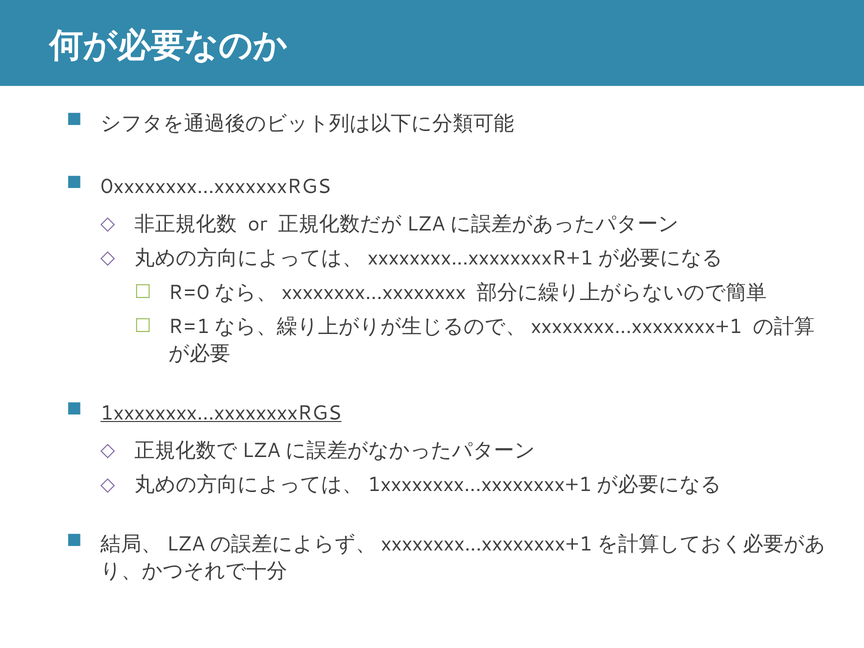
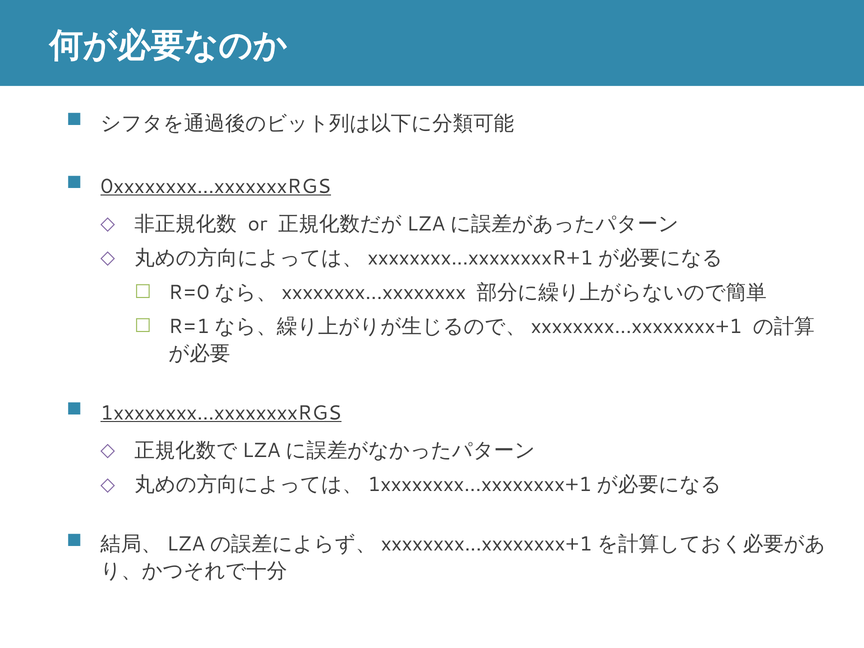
0xxxxxxxx...xxxxxxxRGS underline: none -> present (216, 186)
